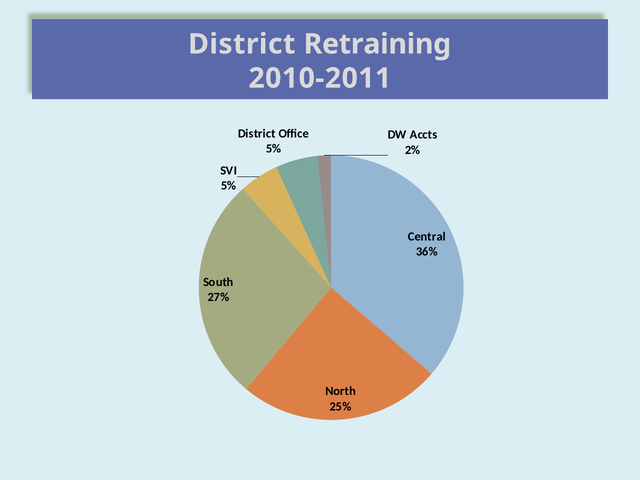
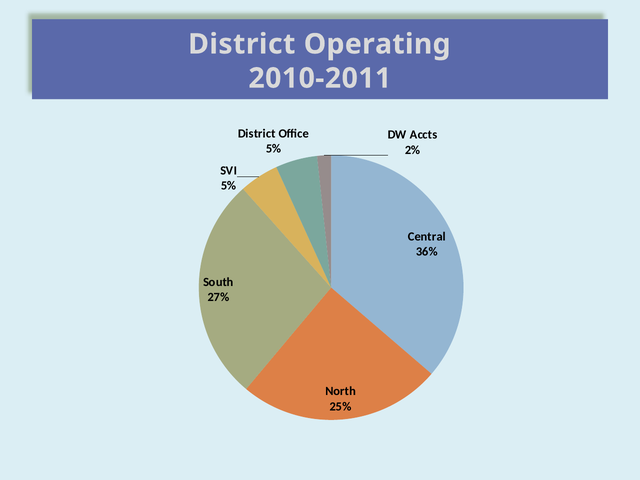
Retraining: Retraining -> Operating (377, 44)
